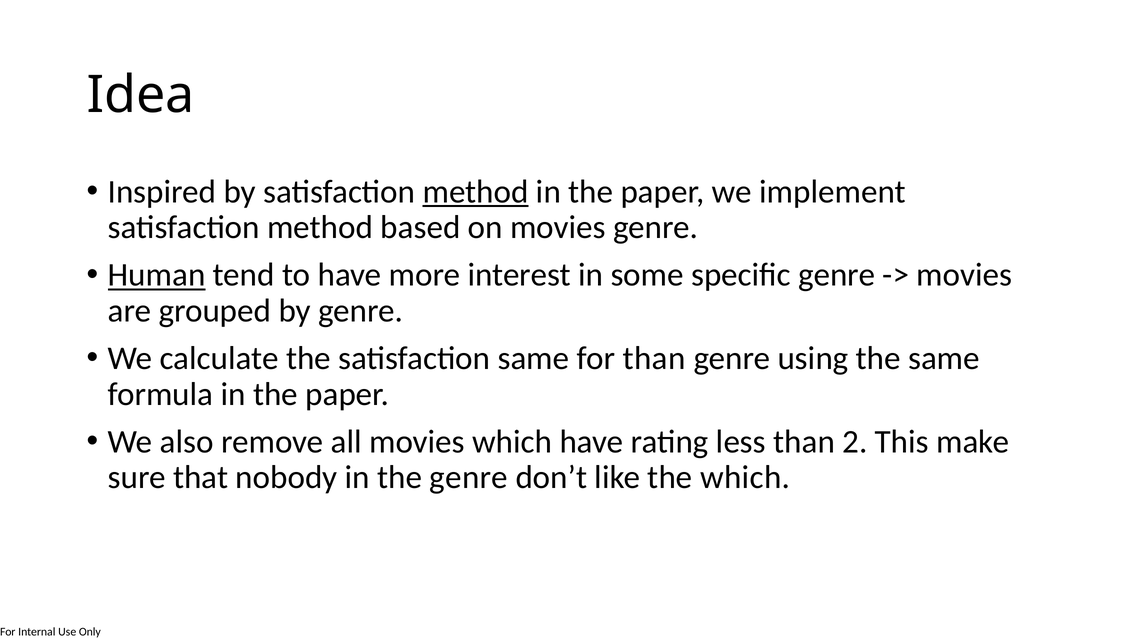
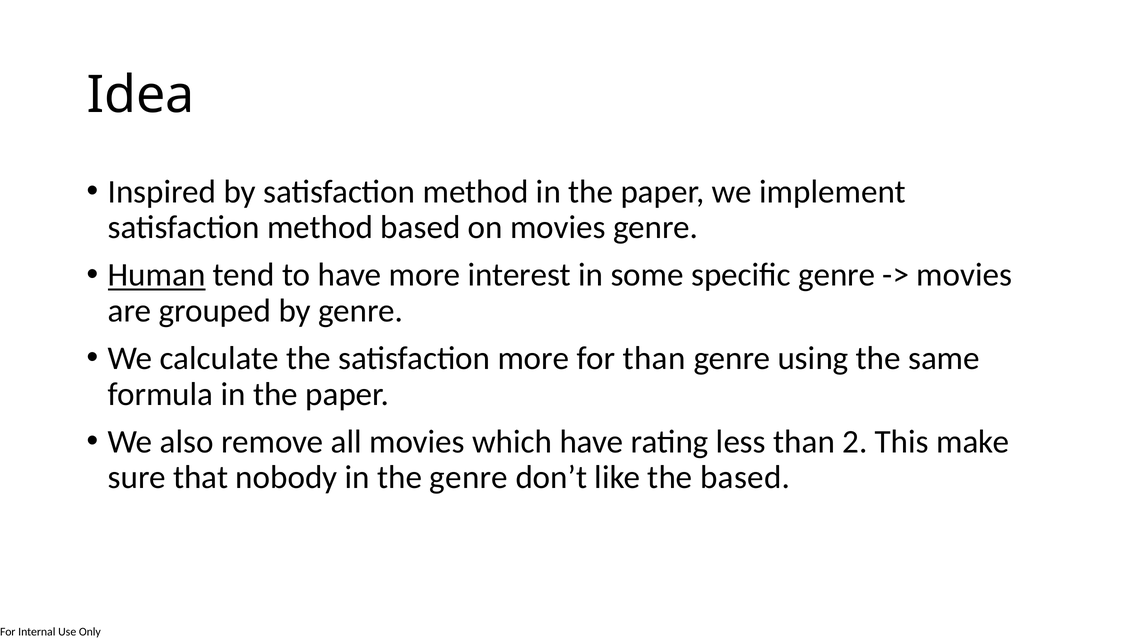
method underline: present -> none (476, 192)
satisfaction same: same -> more (533, 359)
the which: which -> based (745, 478)
